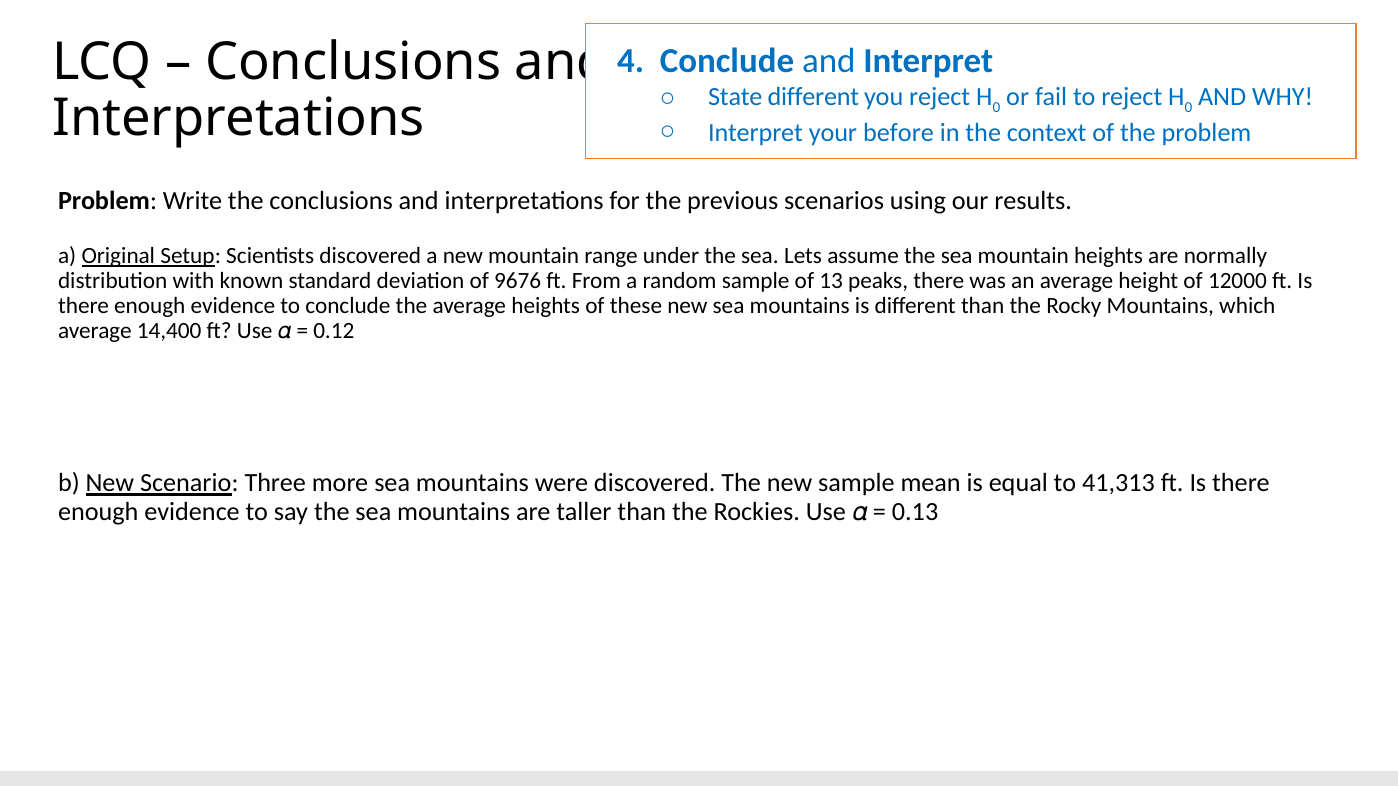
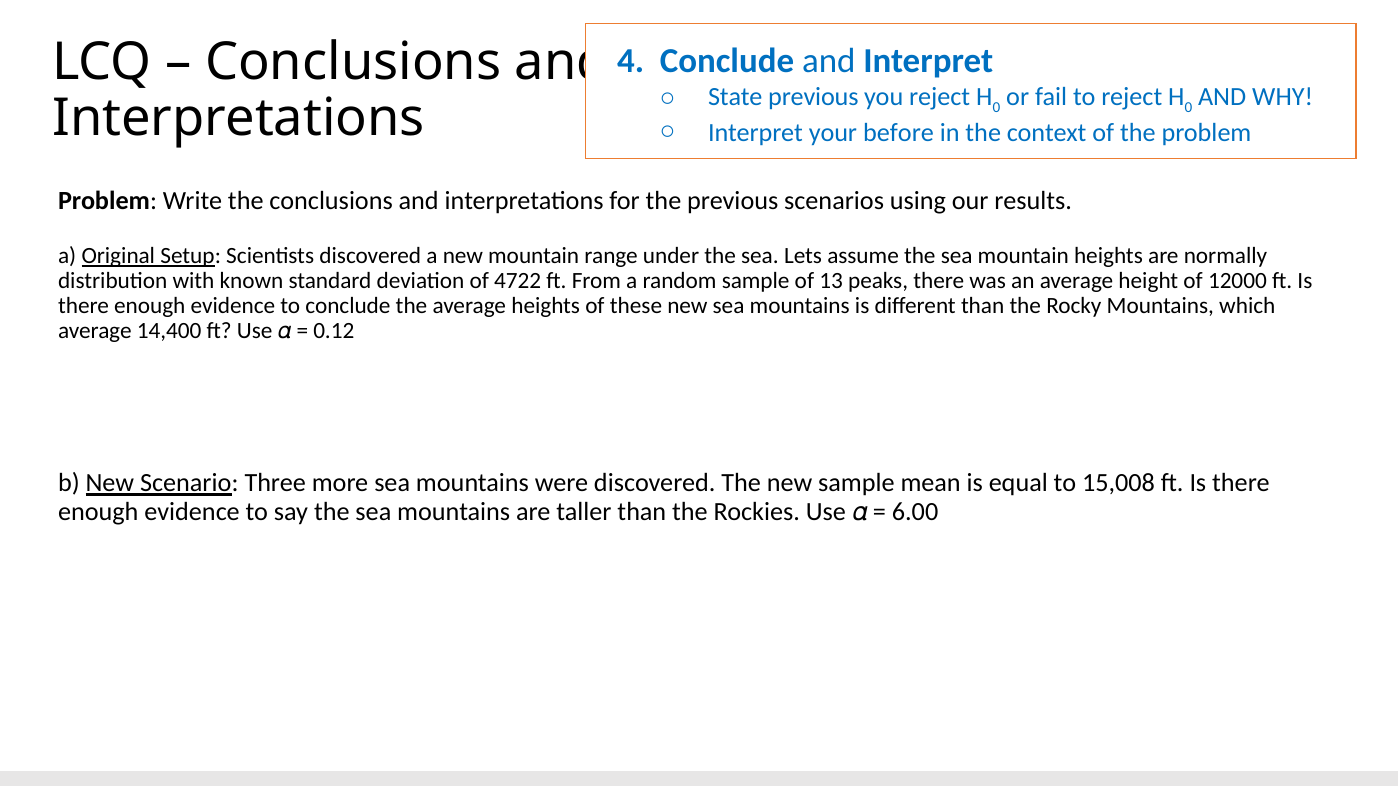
State different: different -> previous (813, 97)
9676: 9676 -> 4722 (518, 281)
41,313: 41,313 -> 15,008 (1118, 484)
0.13: 0.13 -> 6.00 (915, 512)
